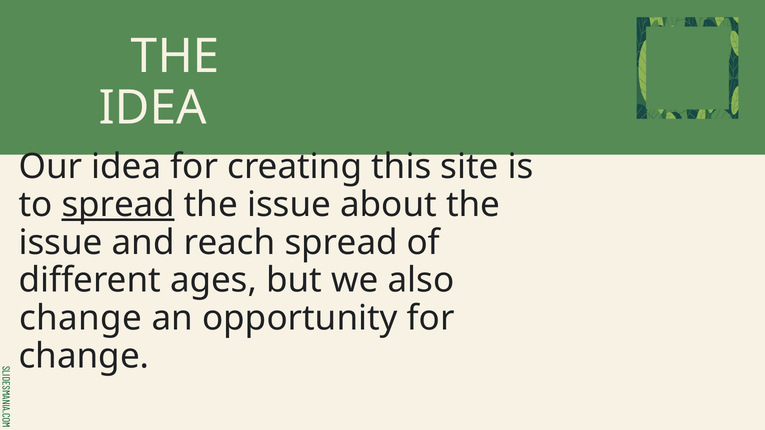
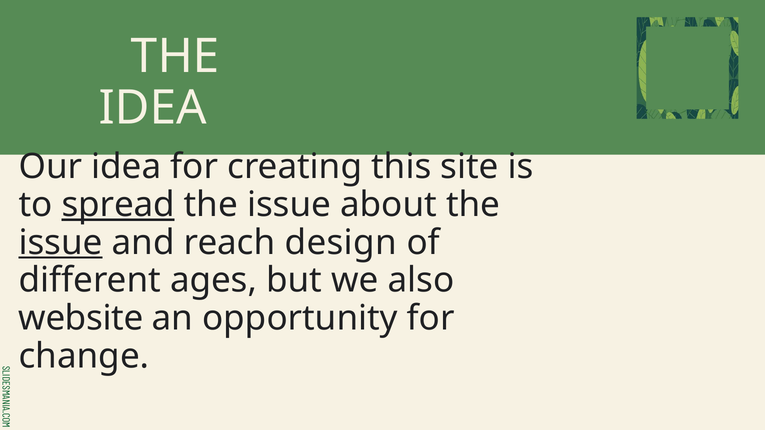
issue underline: none -> present (61, 243)
reach spread: spread -> design (341, 243)
change: change -> website (81, 318)
